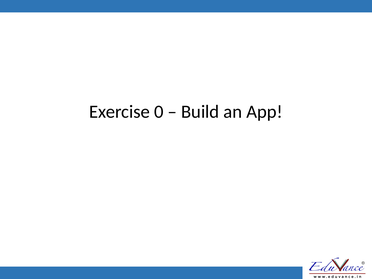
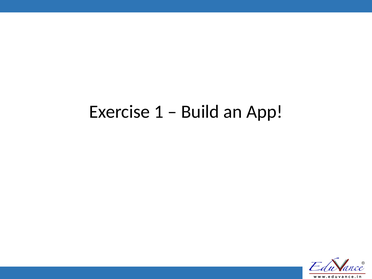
0: 0 -> 1 (159, 112)
